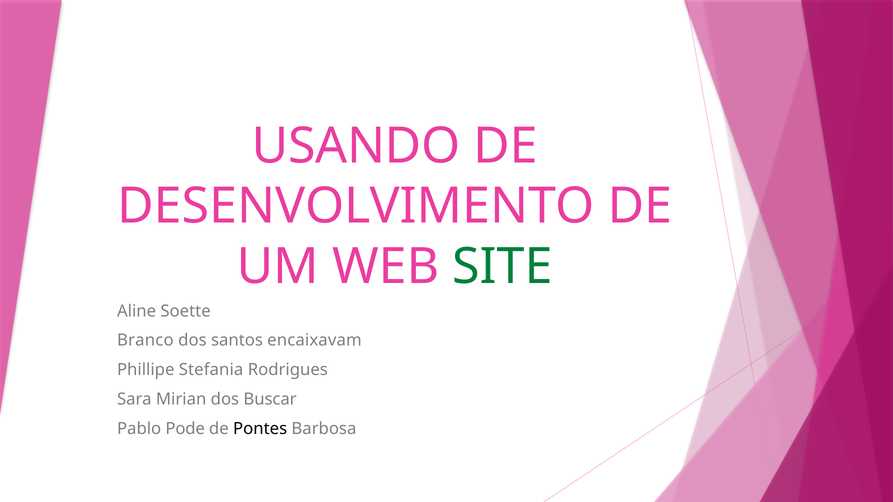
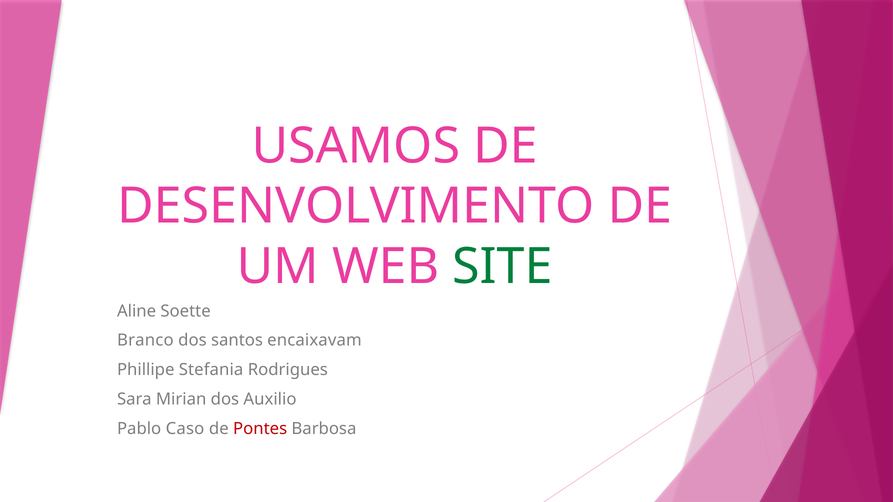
USANDO: USANDO -> USAMOS (356, 146)
Buscar: Buscar -> Auxilio (270, 399)
Pode: Pode -> Caso (185, 429)
Pontes colour: black -> red (260, 429)
